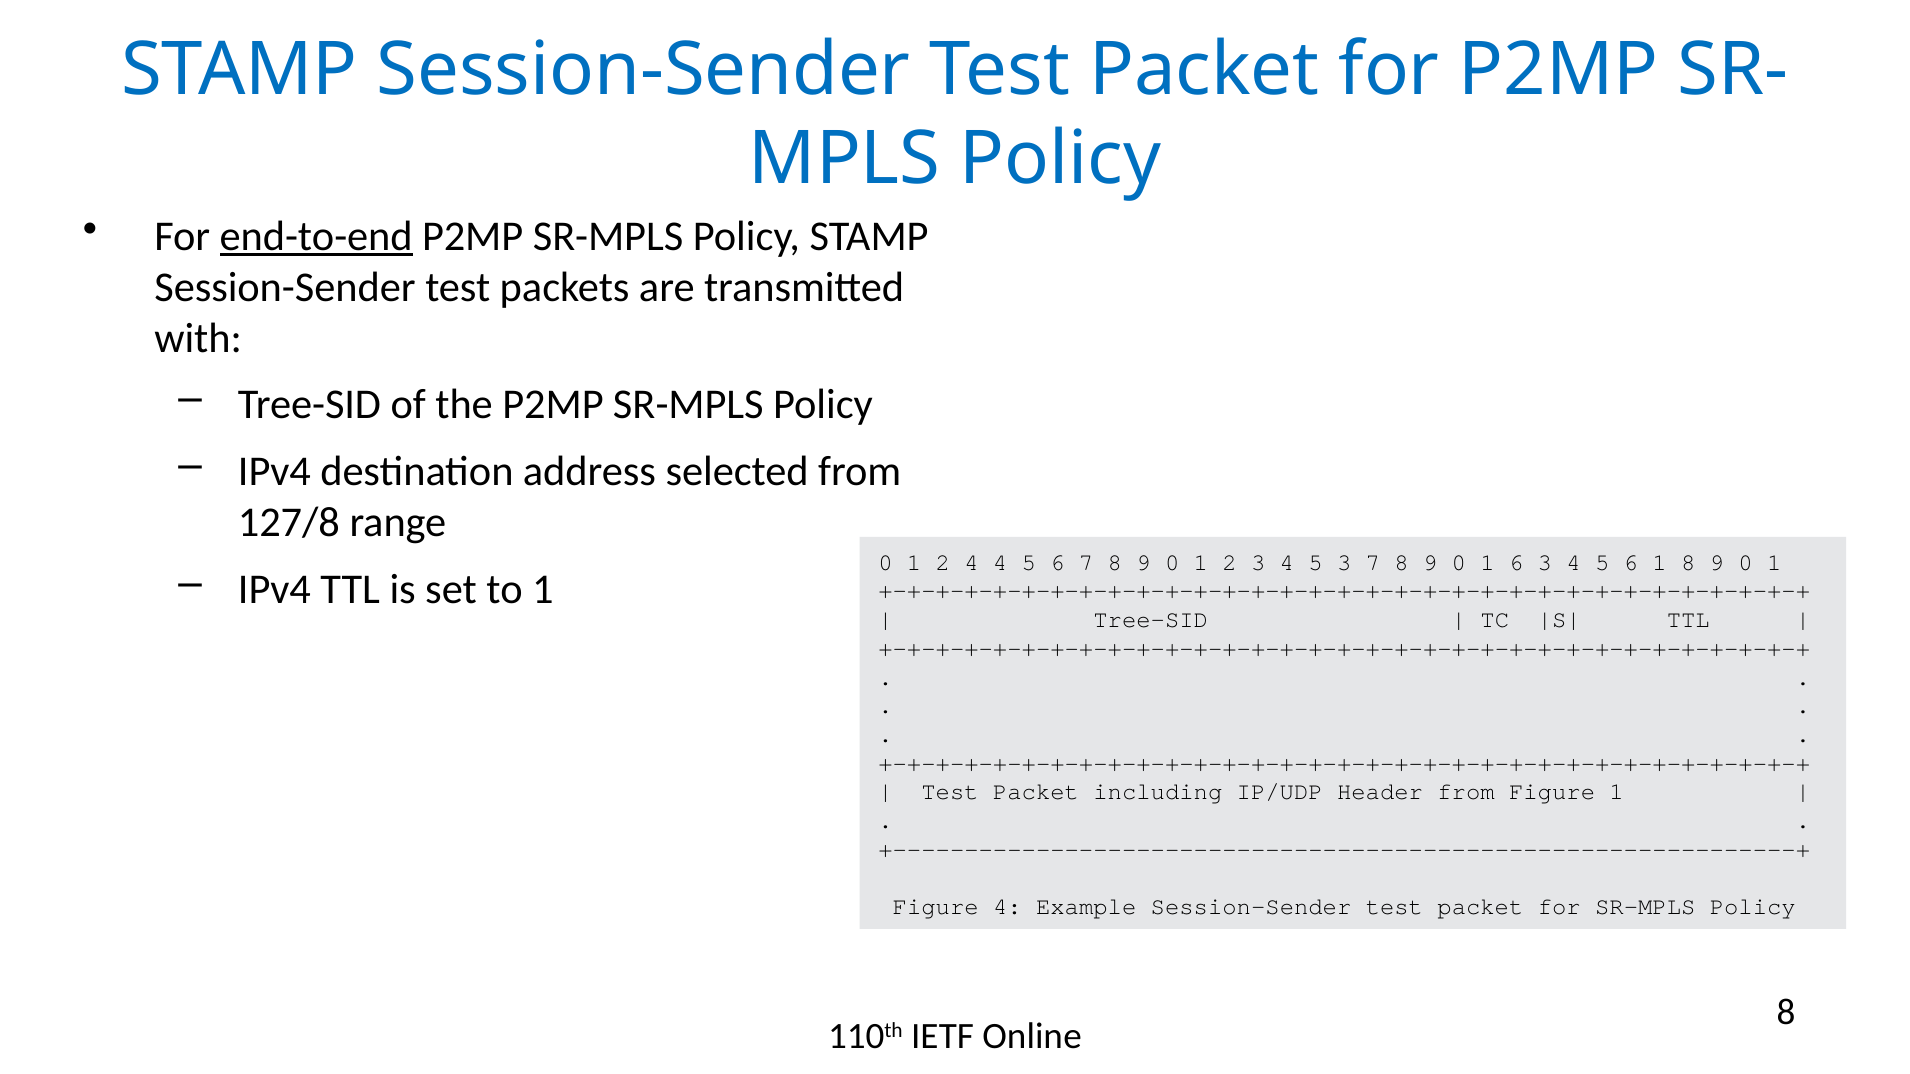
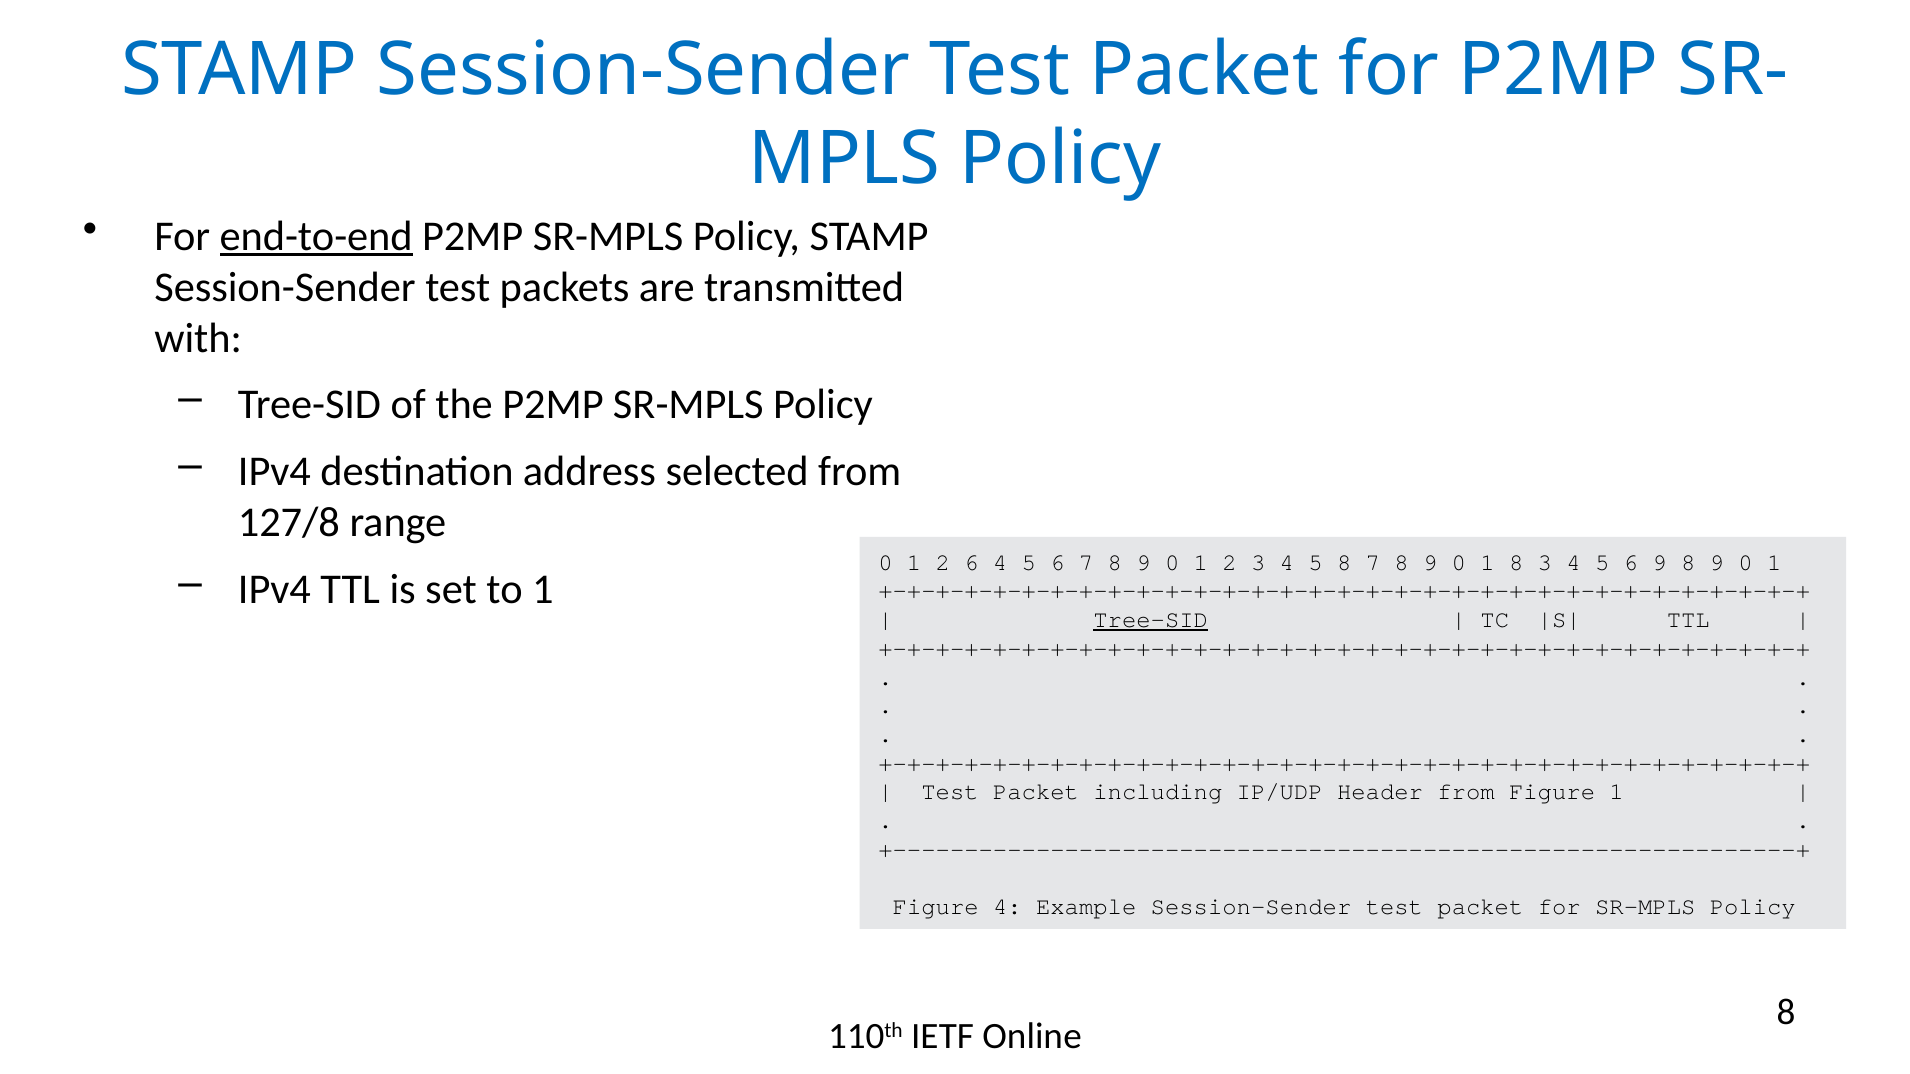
2 4: 4 -> 6 (971, 563)
5 3: 3 -> 8 (1344, 563)
0 1 6: 6 -> 8 (1516, 563)
6 1: 1 -> 9 (1660, 563)
Tree-SID underline: none -> present (1151, 620)
